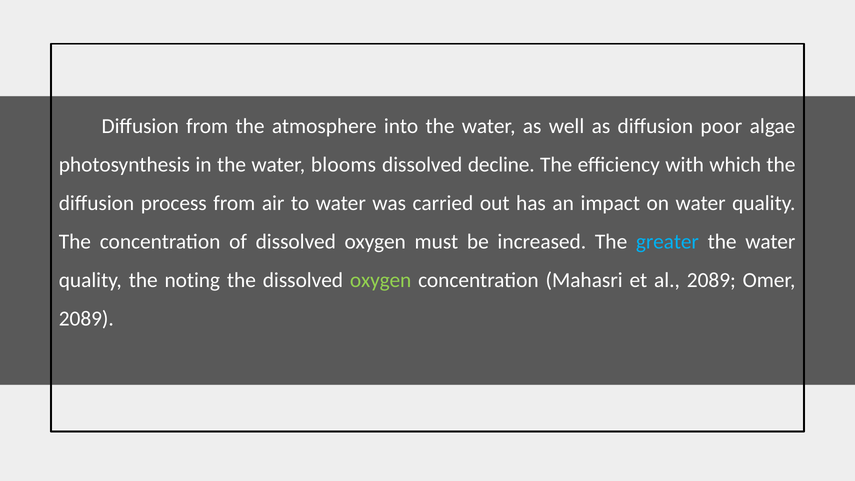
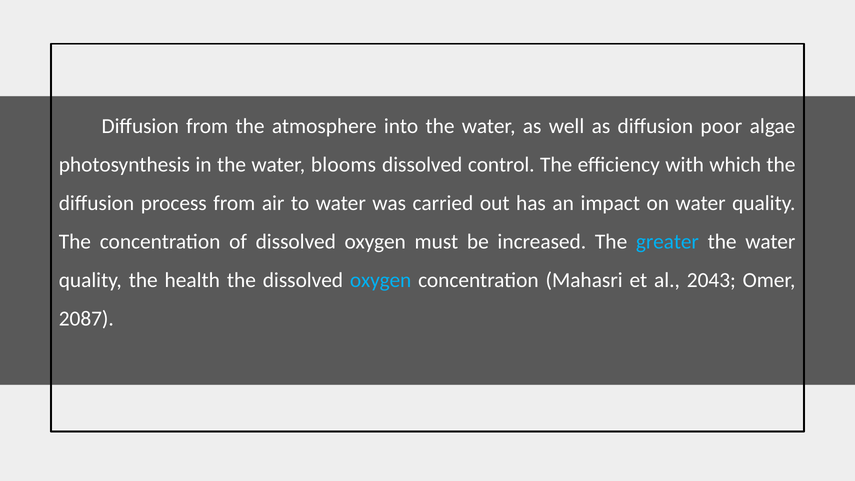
decline: decline -> control (501, 165)
noting: noting -> health (192, 280)
oxygen colour: light green -> light blue (381, 280)
al 2089: 2089 -> 2043 (711, 280)
2089: 2089 -> 2087 (86, 319)
